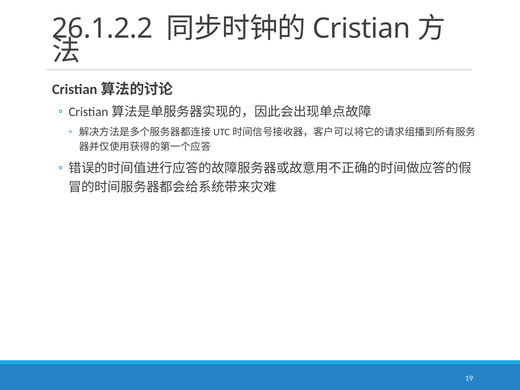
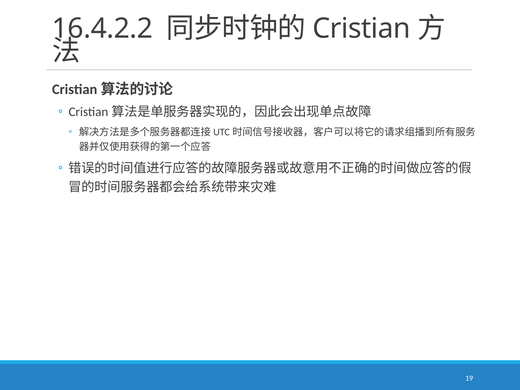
26.1.2.2: 26.1.2.2 -> 16.4.2.2 (102, 28)
